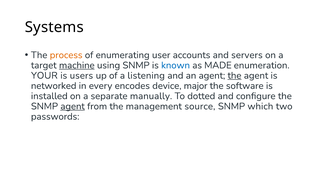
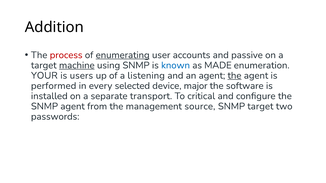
Systems: Systems -> Addition (54, 27)
process colour: orange -> red (66, 55)
enumerating underline: none -> present (123, 55)
servers: servers -> passive (247, 55)
networked: networked -> performed (54, 86)
encodes: encodes -> selected (132, 86)
manually: manually -> transport (151, 96)
dotted: dotted -> critical (201, 96)
agent underline: present -> none (73, 106)
SNMP which: which -> target (260, 106)
